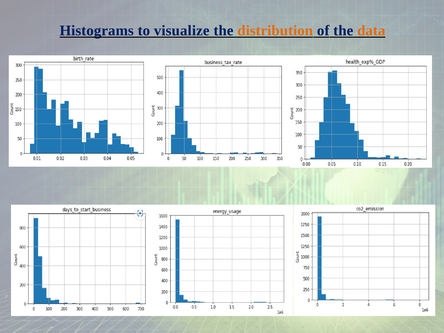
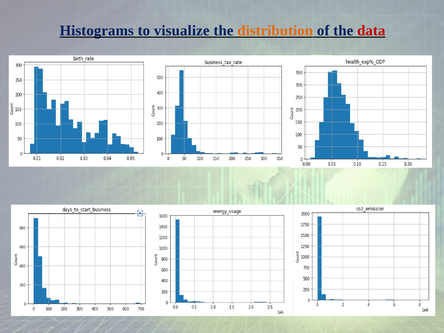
data colour: orange -> red (371, 31)
